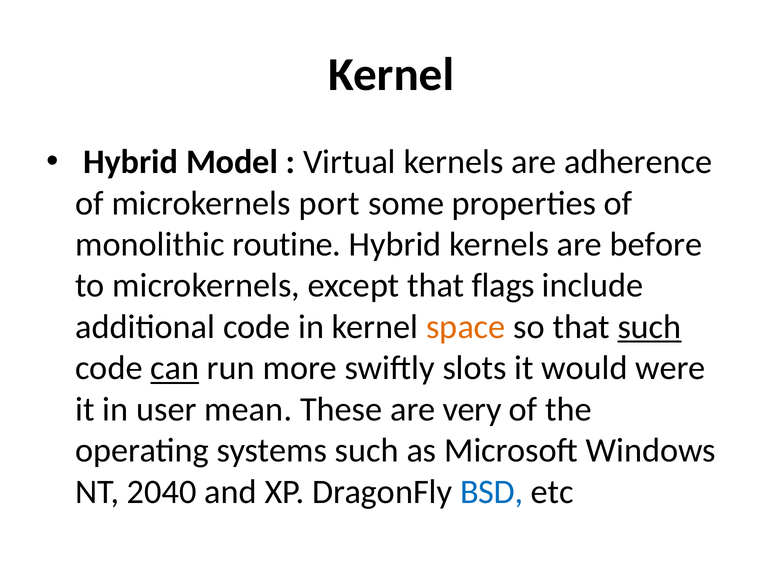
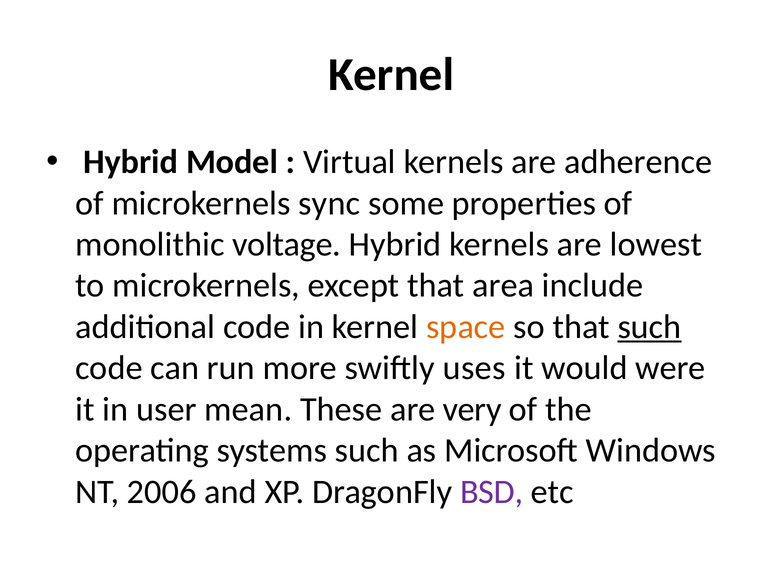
port: port -> sync (329, 203)
routine: routine -> voltage (287, 244)
before: before -> lowest (656, 244)
flags: flags -> area (503, 286)
can underline: present -> none (175, 368)
slots: slots -> uses (474, 368)
2040: 2040 -> 2006 (162, 492)
BSD colour: blue -> purple (492, 492)
